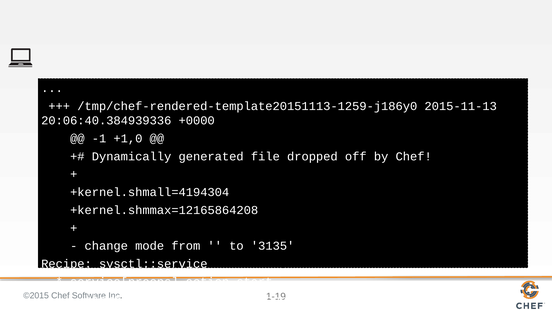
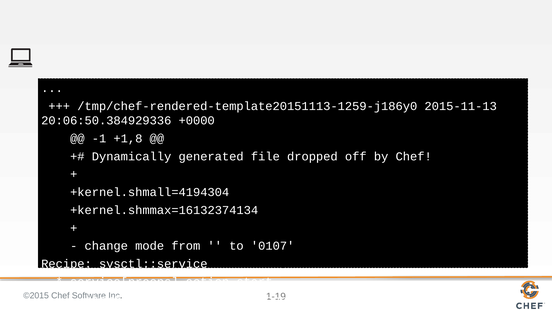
20:06:40.384939336: 20:06:40.384939336 -> 20:06:50.384929336 (106, 121)
+1,0: +1,0 -> +1,8 (128, 139)
+kernel.shmmax=12165864208: +kernel.shmmax=12165864208 -> +kernel.shmmax=16132374134 (164, 210)
3135: 3135 -> 0107 (273, 246)
